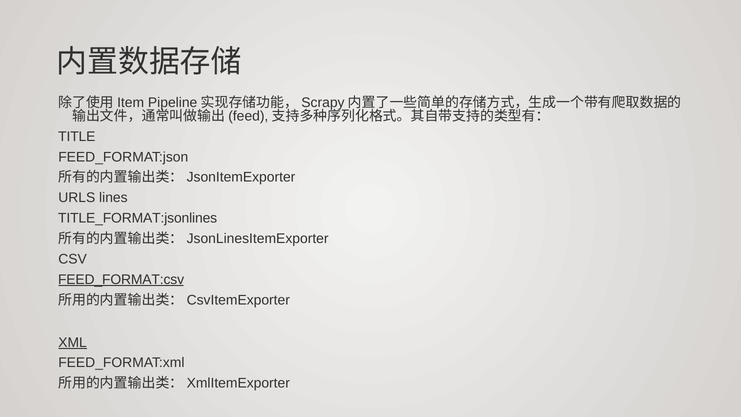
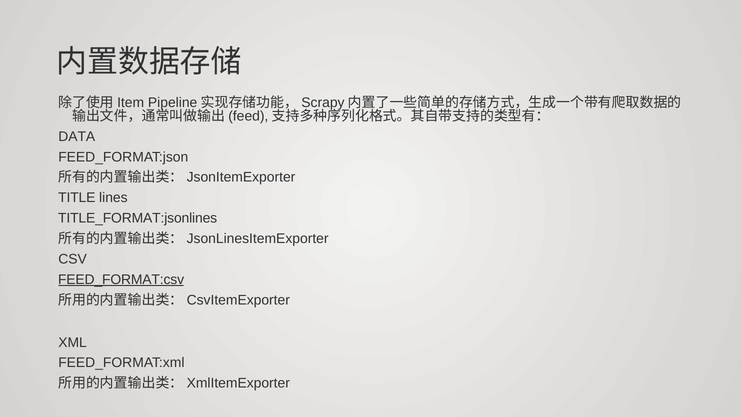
TITLE: TITLE -> DATA (77, 136)
URLS: URLS -> TITLE (77, 198)
XML underline: present -> none (73, 342)
